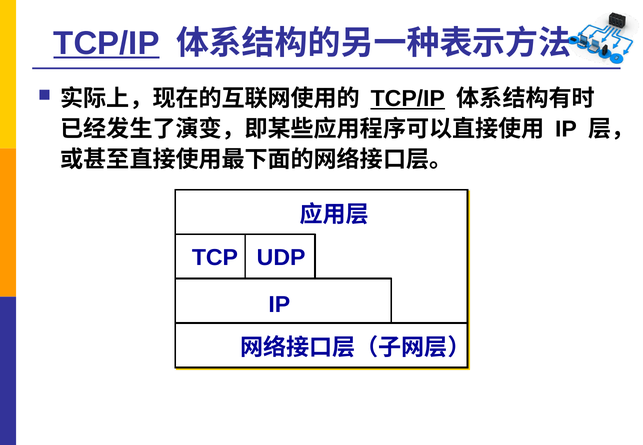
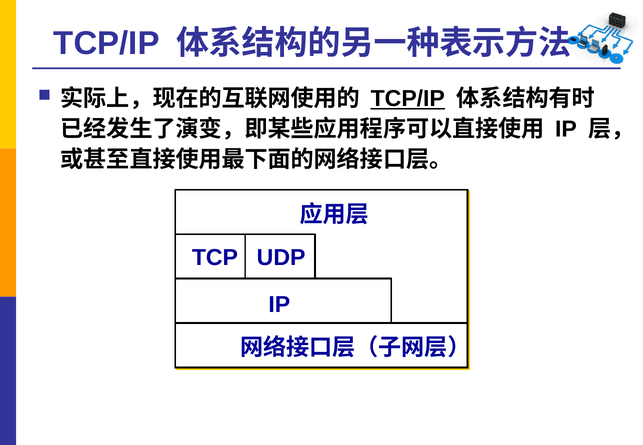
TCP/IP underline: present -> none (107, 43)
